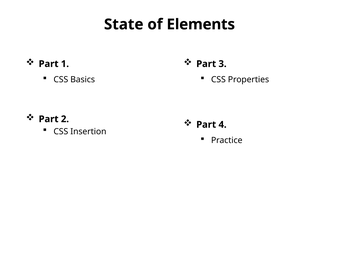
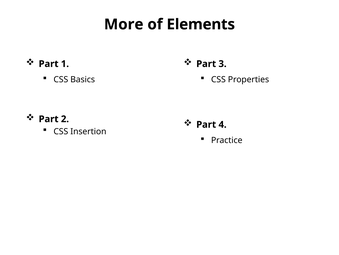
State: State -> More (124, 24)
